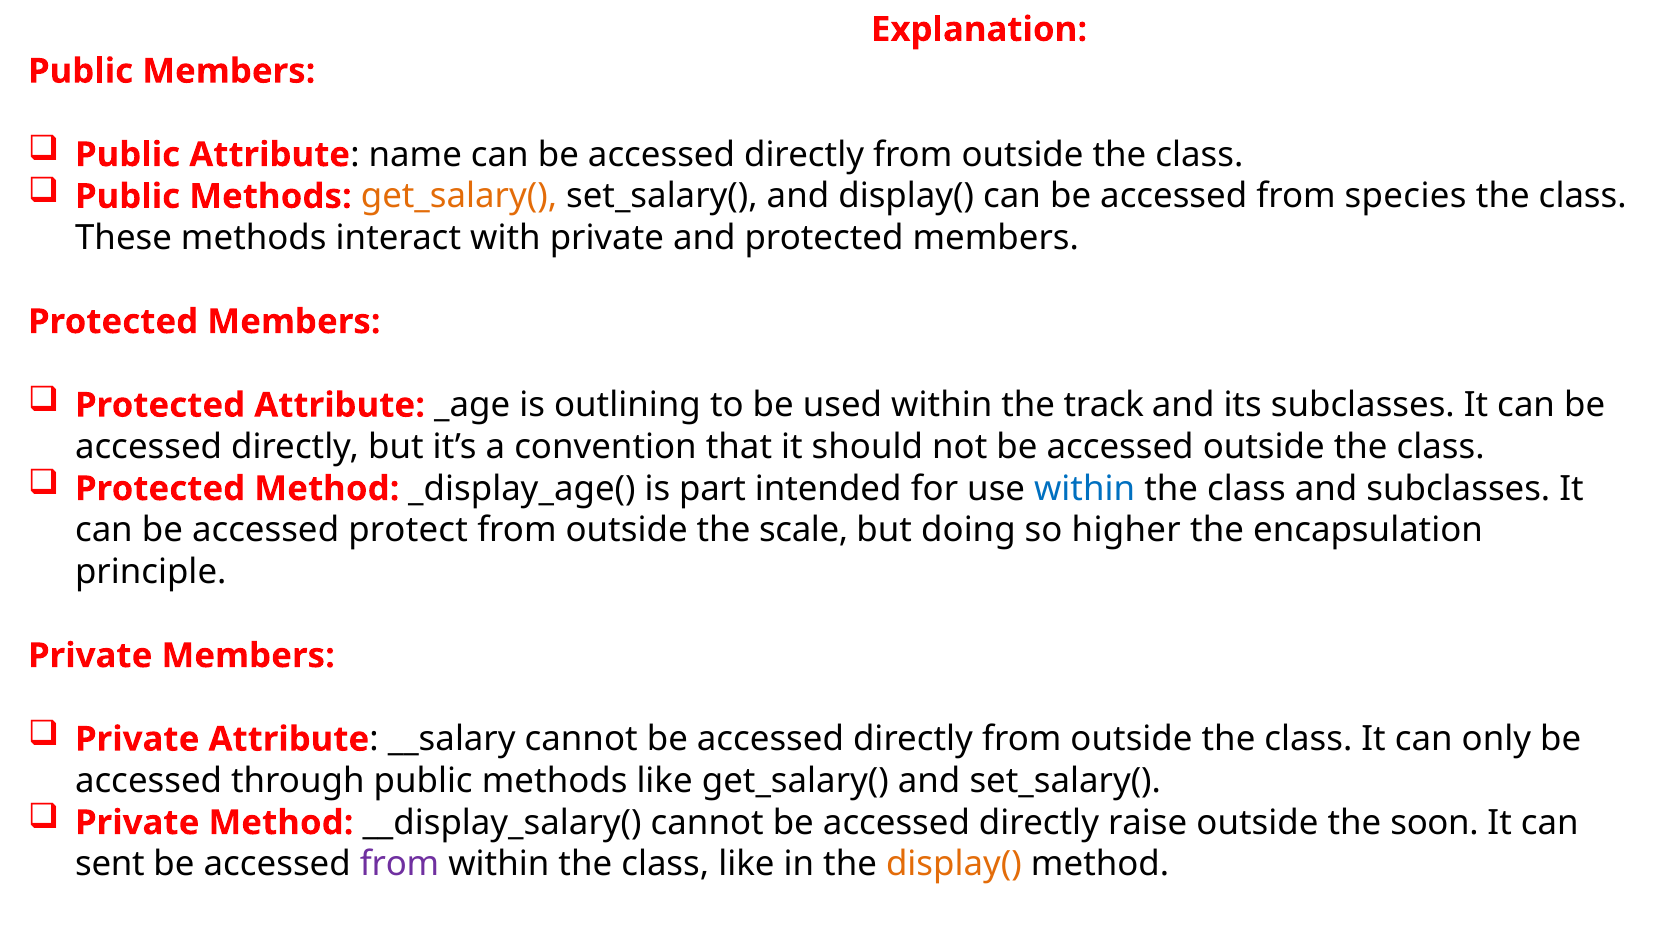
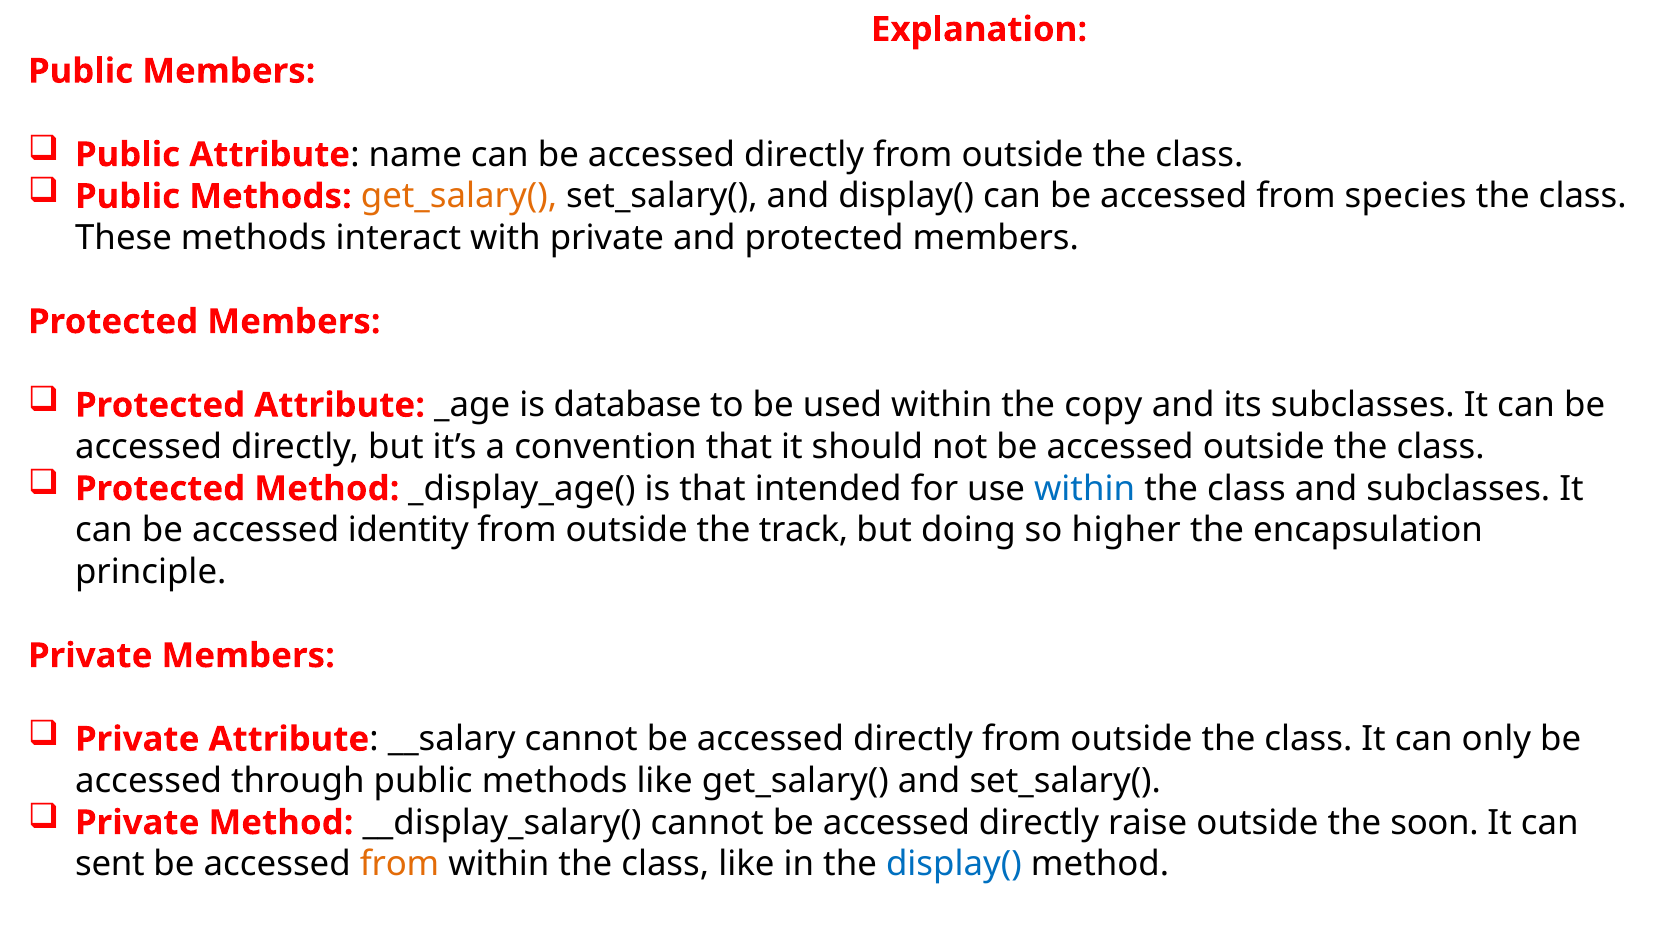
outlining: outlining -> database (628, 405)
track: track -> copy (1103, 405)
is part: part -> that (712, 489)
protect: protect -> identity (408, 531)
scale: scale -> track (804, 531)
from colour: purple -> orange (400, 865)
display( colour: orange -> blue (954, 865)
